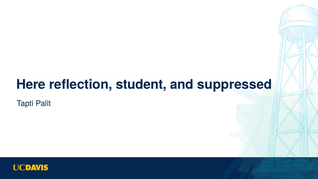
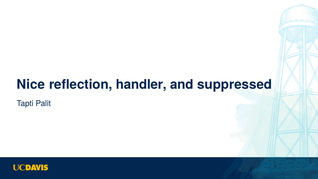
Here: Here -> Nice (31, 84)
student: student -> handler (141, 84)
